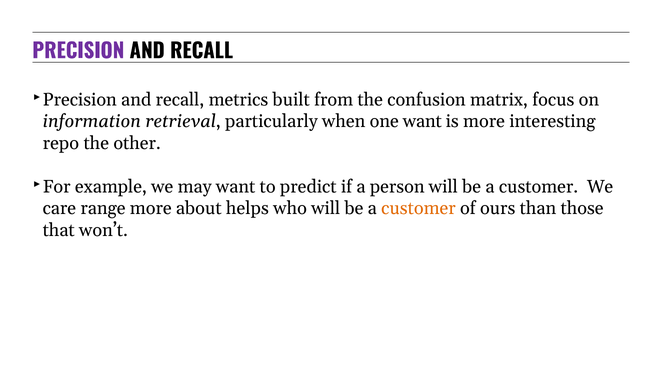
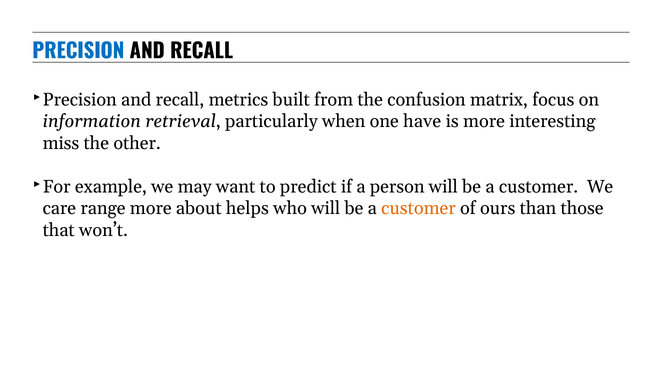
PRECISION colour: purple -> blue (78, 51)
one want: want -> have (422, 121)
repo: repo -> miss (61, 143)
